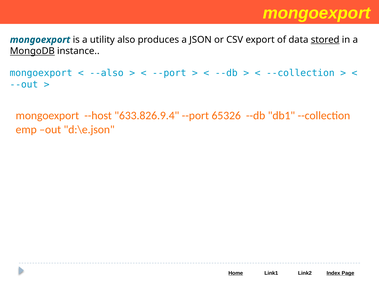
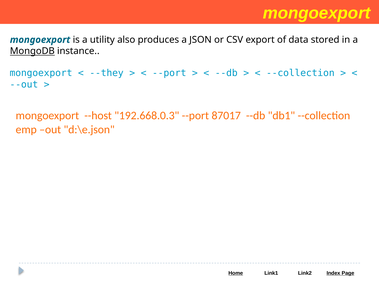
stored underline: present -> none (325, 40)
--also: --also -> --they (107, 73)
633.826.9.4: 633.826.9.4 -> 192.668.0.3 (147, 116)
65326: 65326 -> 87017 (226, 116)
